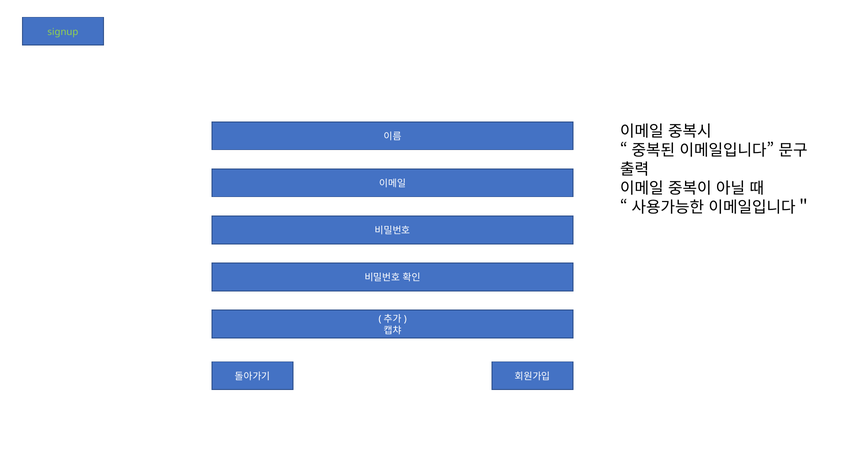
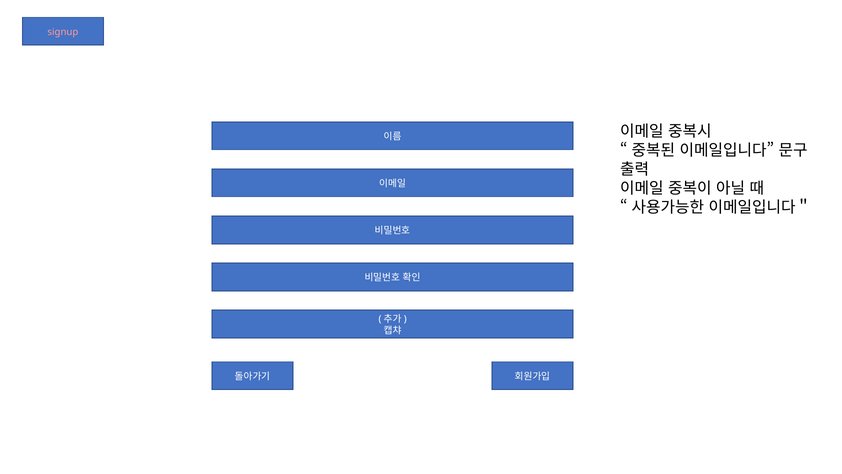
signup colour: light green -> pink (63, 32)
